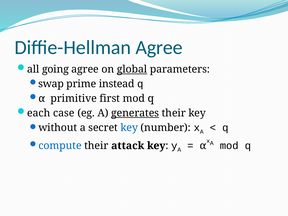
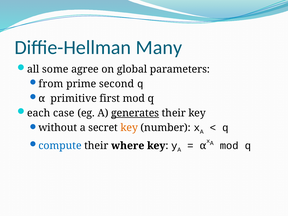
Diffie-Hellman Agree: Agree -> Many (159, 48)
going: going -> some (55, 69)
global underline: present -> none (132, 69)
swap: swap -> from (51, 84)
instead: instead -> second (117, 84)
key colour: blue -> orange (129, 128)
attack: attack -> where (128, 146)
